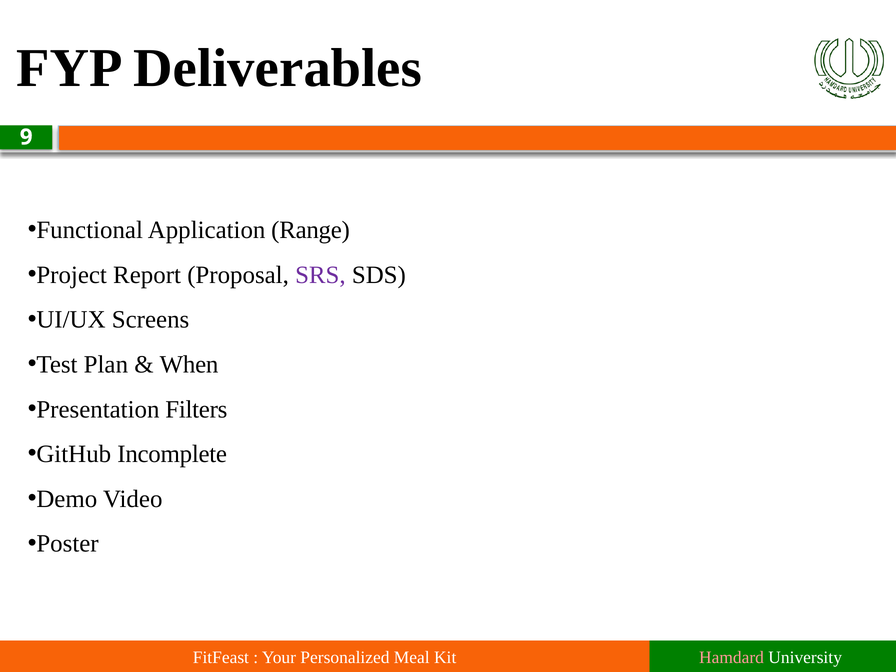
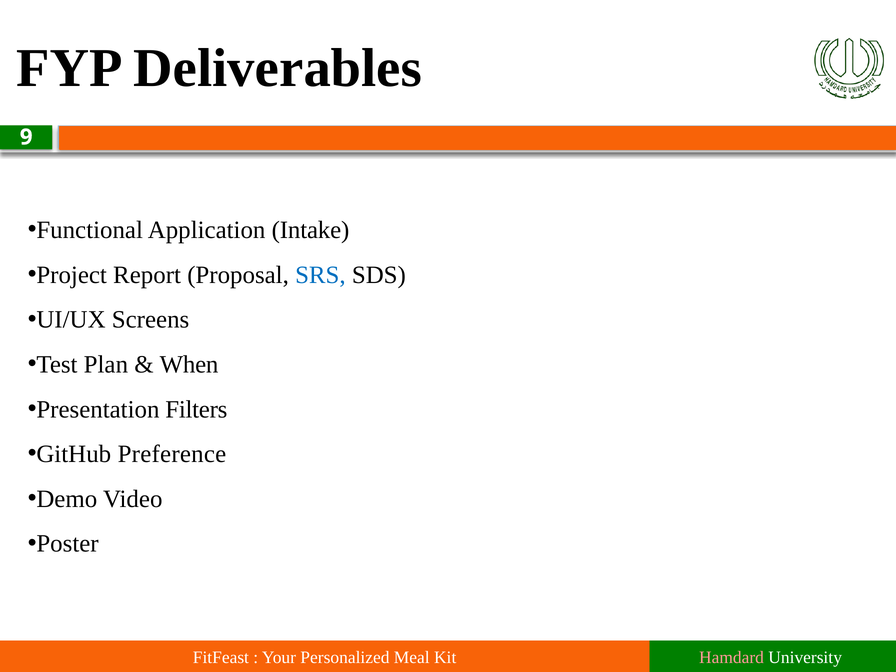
Range: Range -> Intake (311, 230)
SRS colour: purple -> blue (320, 275)
Incomplete: Incomplete -> Preference (172, 454)
